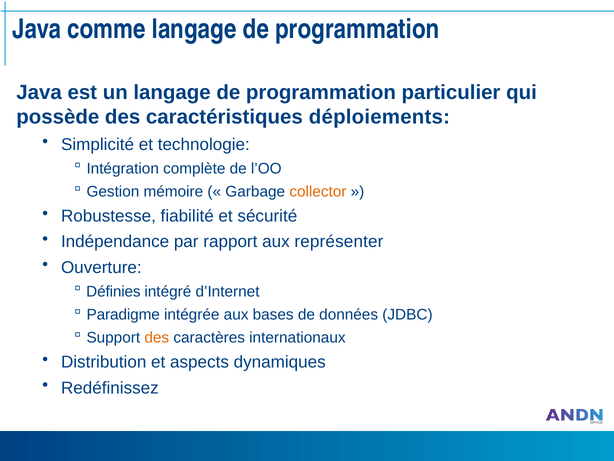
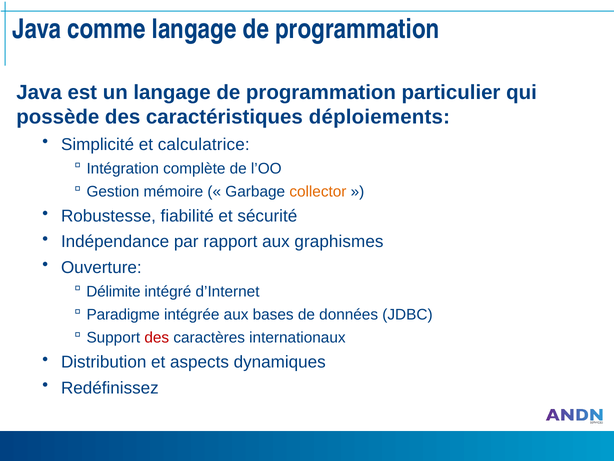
technologie: technologie -> calculatrice (204, 144)
représenter: représenter -> graphismes (339, 242)
Définies: Définies -> Délimite (113, 291)
des colour: orange -> red (157, 337)
